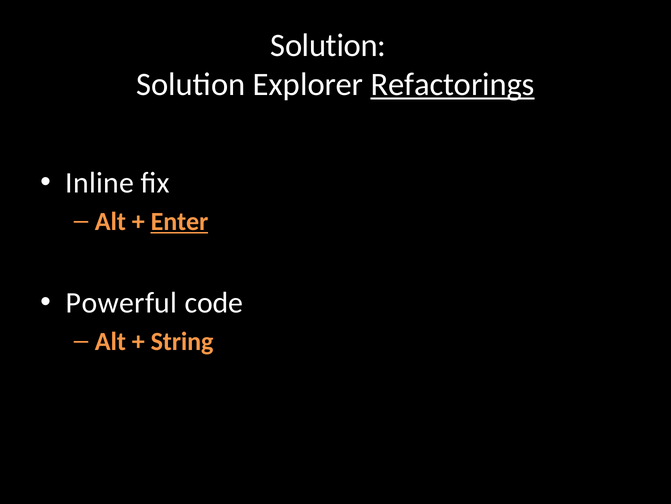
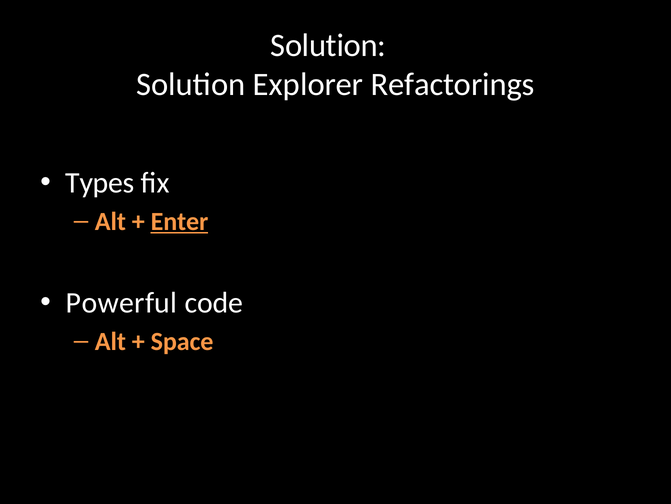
Refactorings underline: present -> none (453, 84)
Inline: Inline -> Types (100, 183)
String: String -> Space (182, 341)
